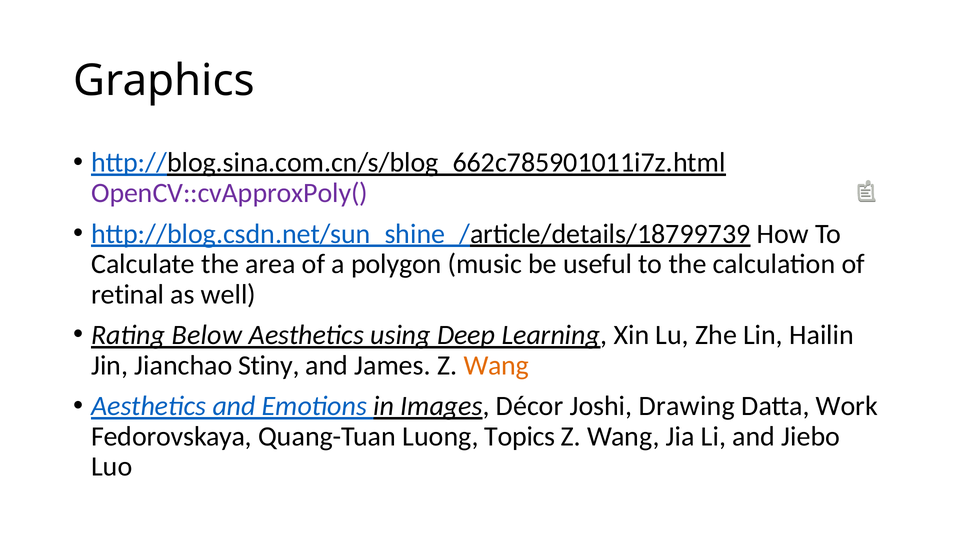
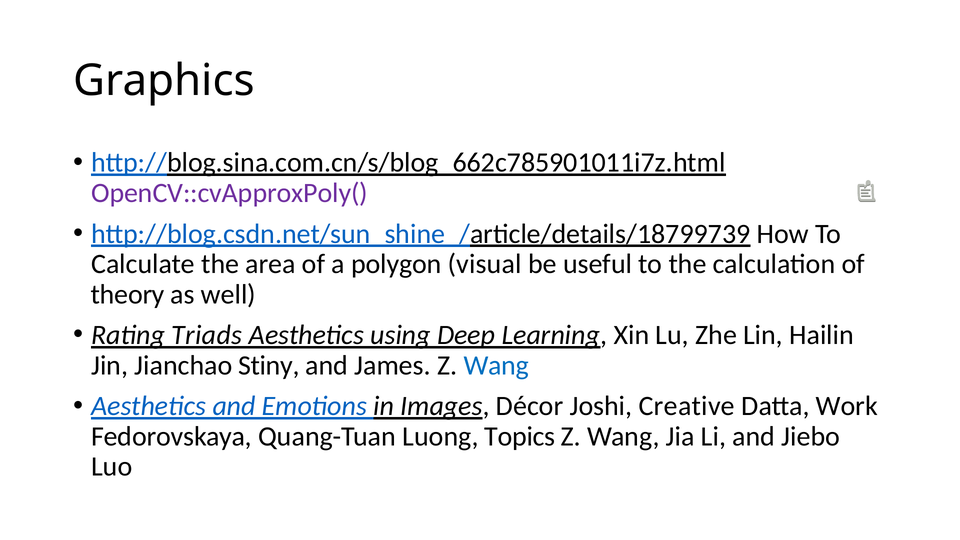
music: music -> visual (485, 264)
retinal: retinal -> theory (128, 294)
Below: Below -> Triads (207, 335)
Wang colour: orange -> blue (496, 365)
Drawing: Drawing -> Creative (687, 406)
